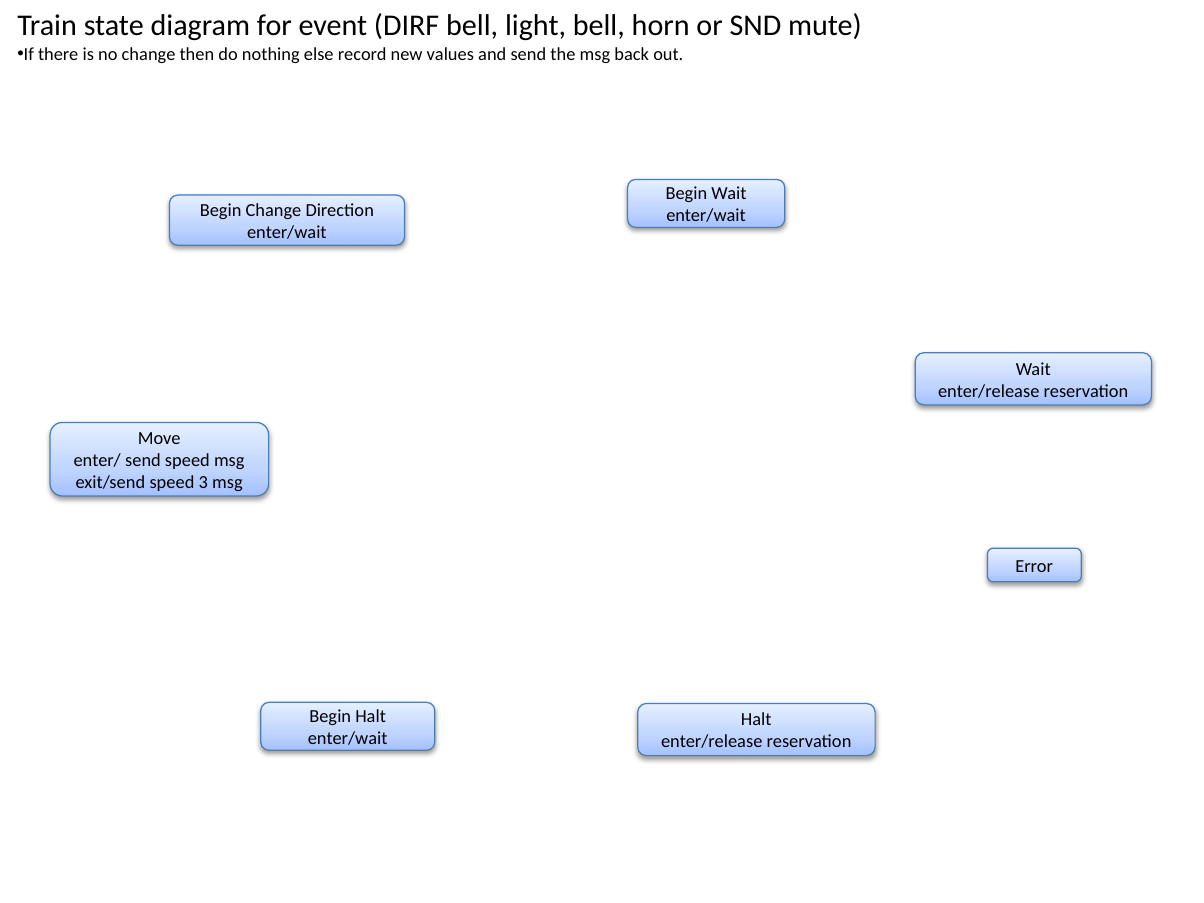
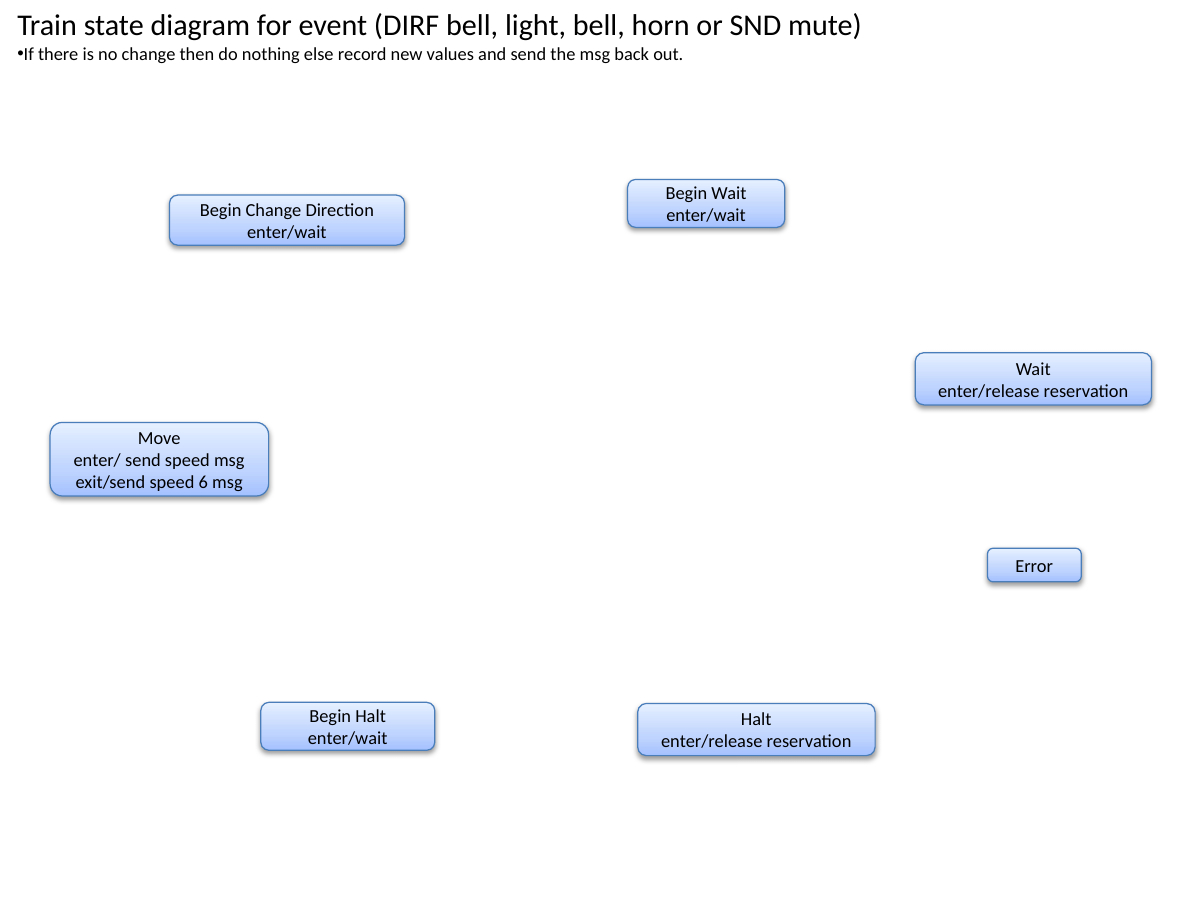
3: 3 -> 6 (203, 483)
